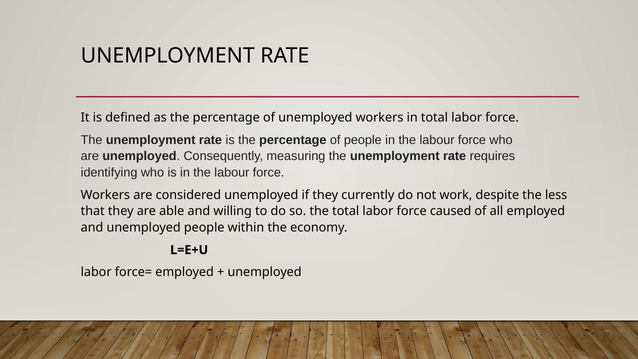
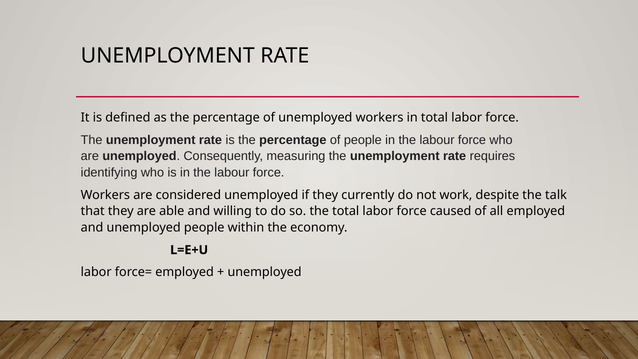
less: less -> talk (556, 195)
